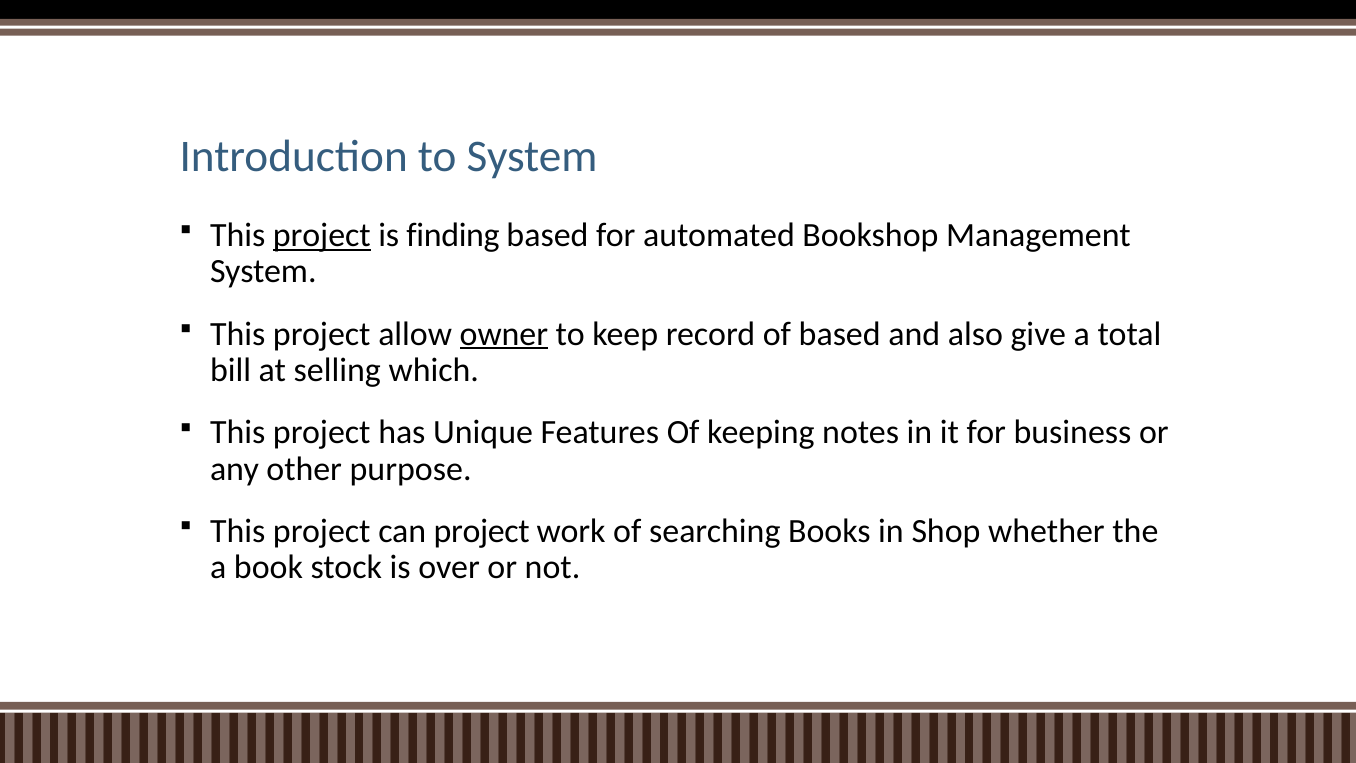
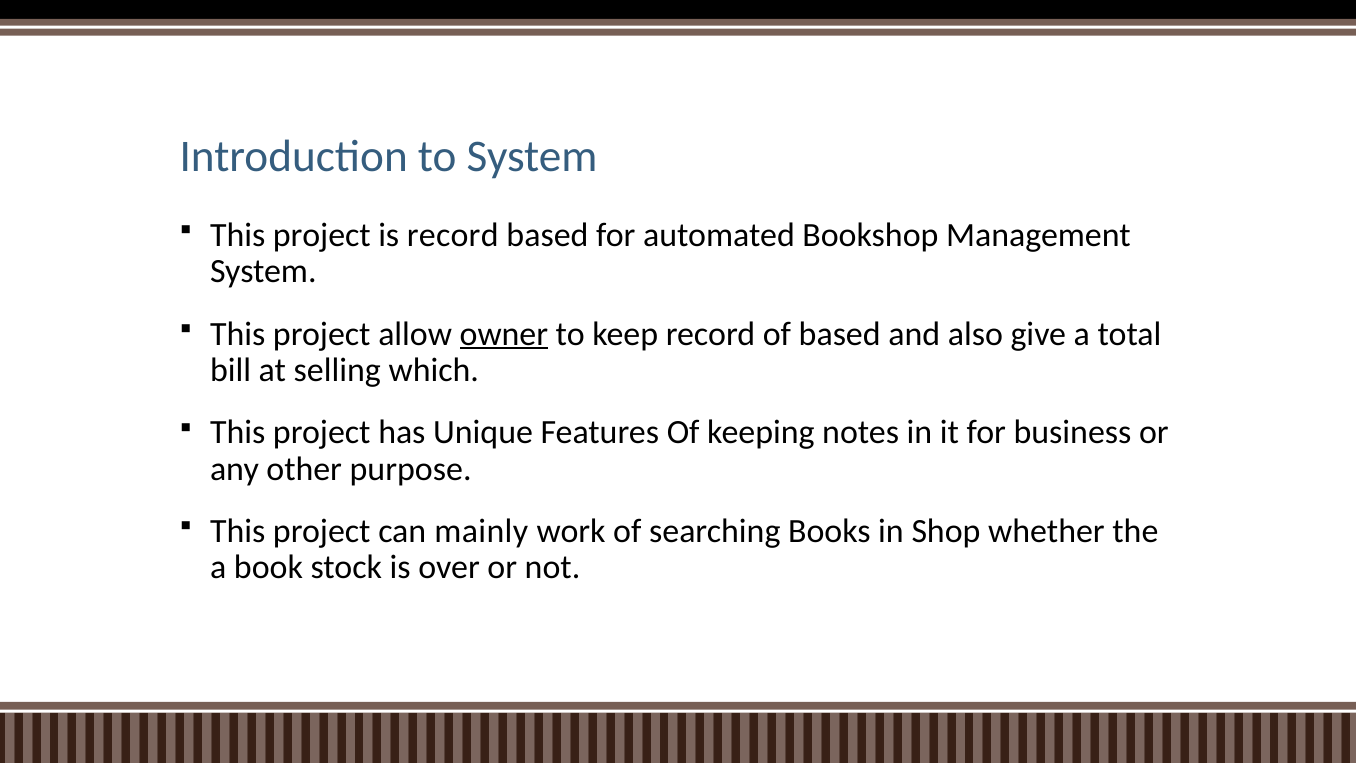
project underline: present -> none (322, 235)
is finding: finding -> record (453, 235)
can project: project -> mainly (481, 531)
